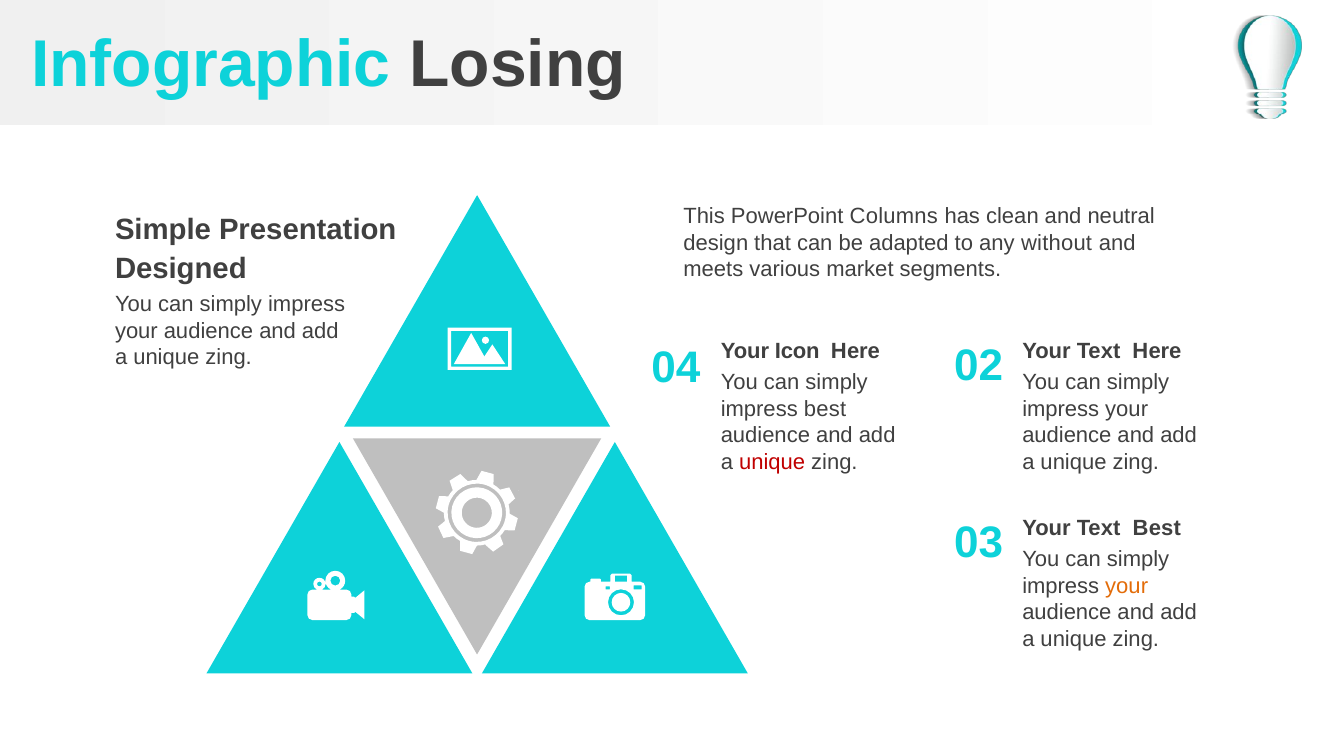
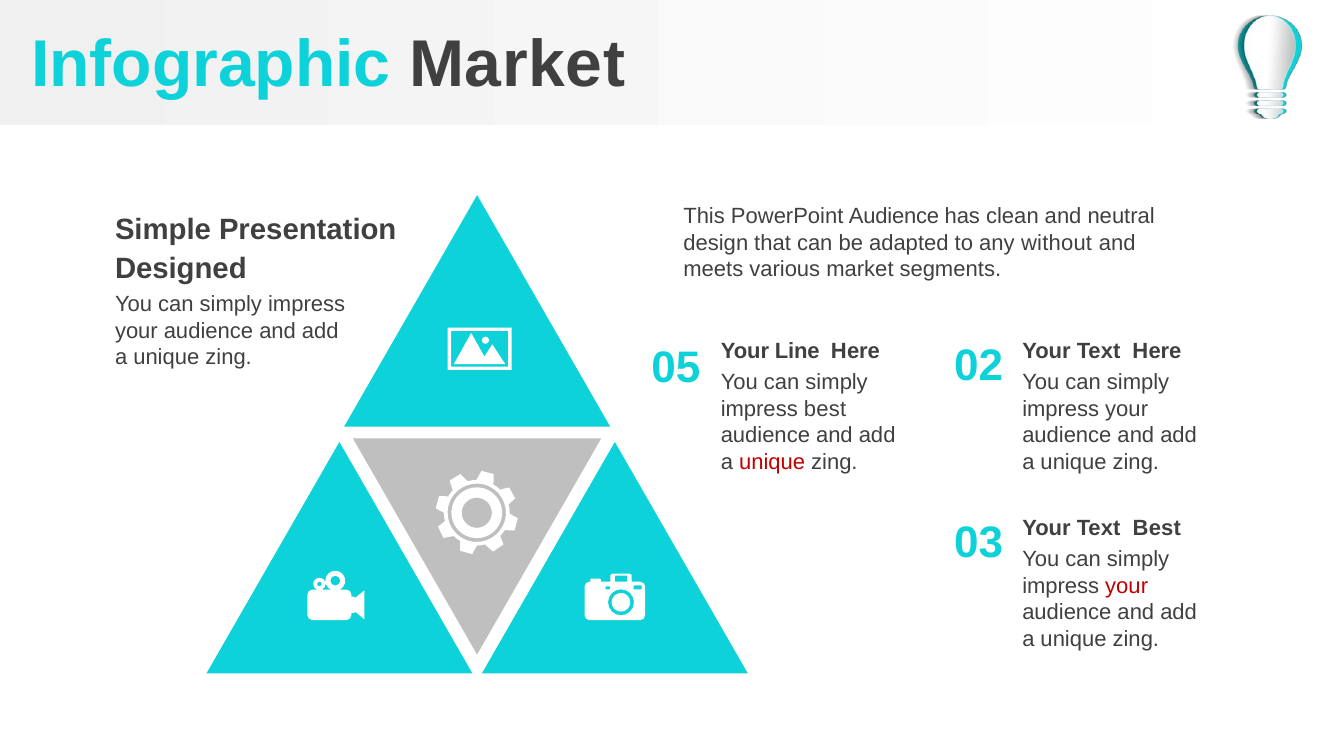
Infographic Losing: Losing -> Market (517, 64)
PowerPoint Columns: Columns -> Audience (894, 216)
Icon: Icon -> Line (797, 351)
04: 04 -> 05 (676, 368)
your colour: orange -> red (1127, 586)
